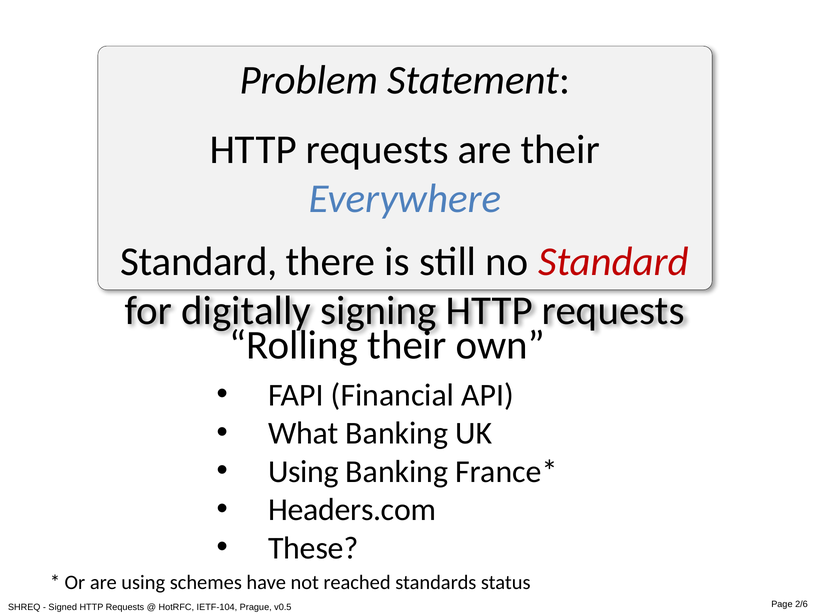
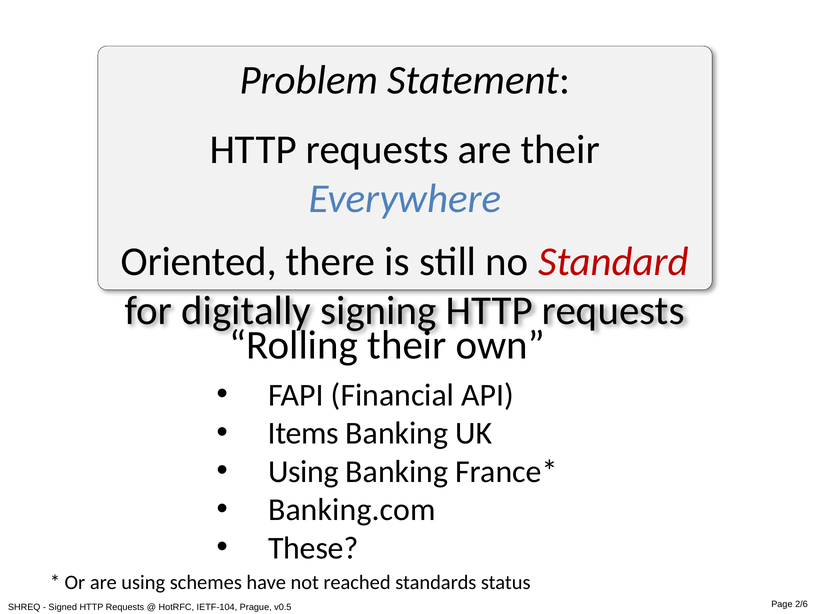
Standard: Standard -> Oriented (199, 262)
What: What -> Items (303, 434)
Headers.com: Headers.com -> Banking.com (352, 510)
